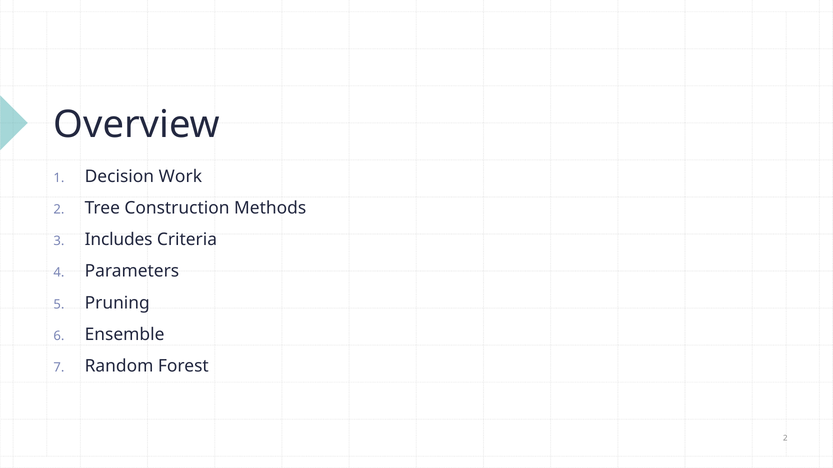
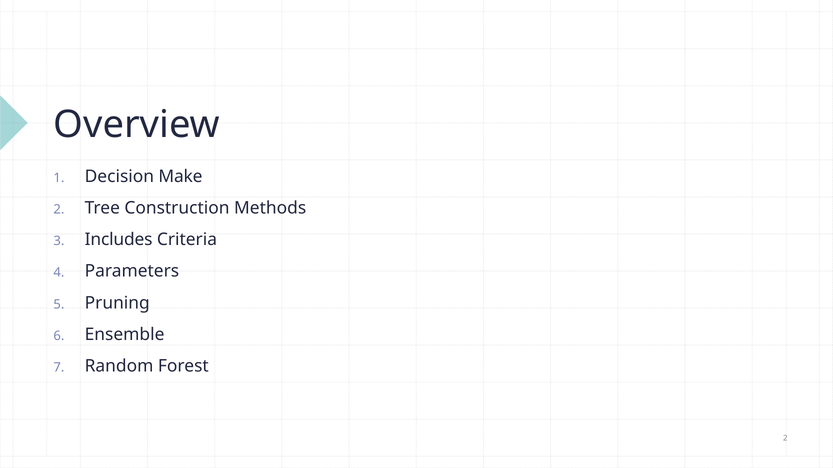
Work: Work -> Make (180, 177)
